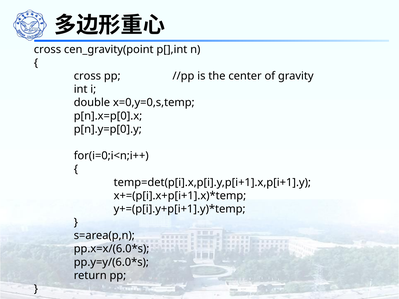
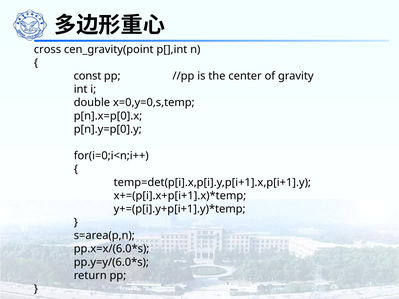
cross: cross -> const (87, 76)
